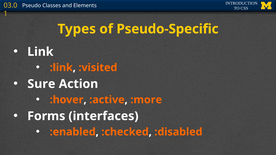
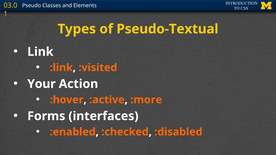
Pseudo-Specific: Pseudo-Specific -> Pseudo-Textual (167, 29)
Sure: Sure -> Your (41, 84)
